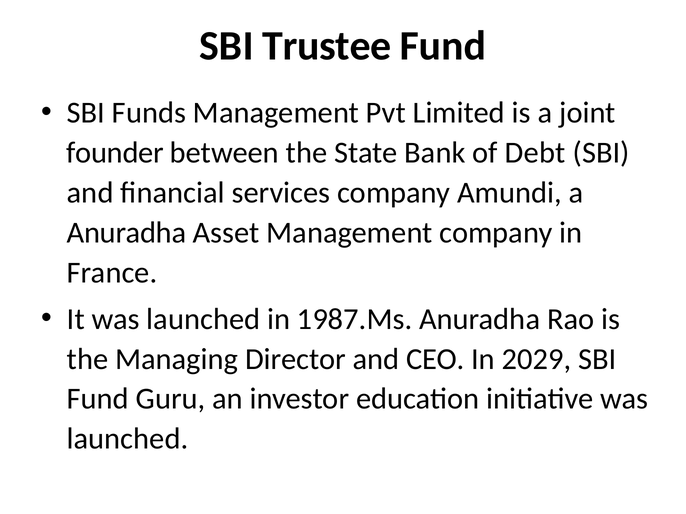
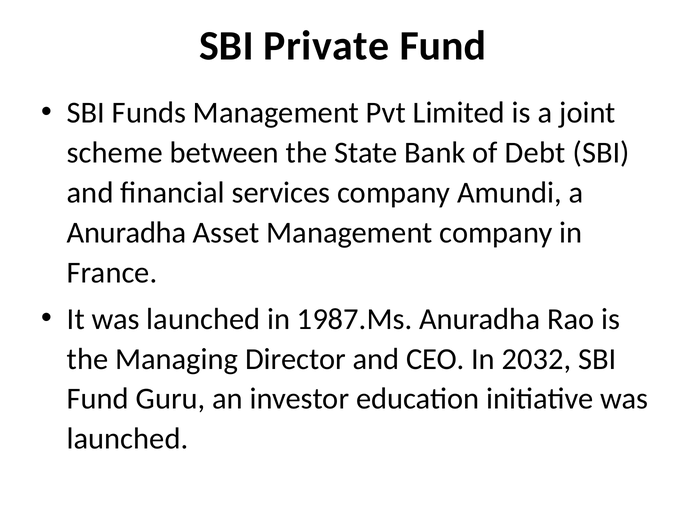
Trustee: Trustee -> Private (326, 46)
founder: founder -> scheme (115, 153)
2029: 2029 -> 2032 (536, 359)
